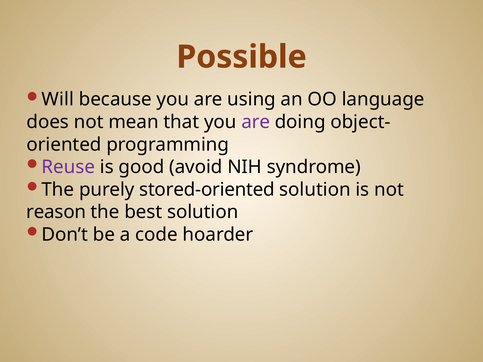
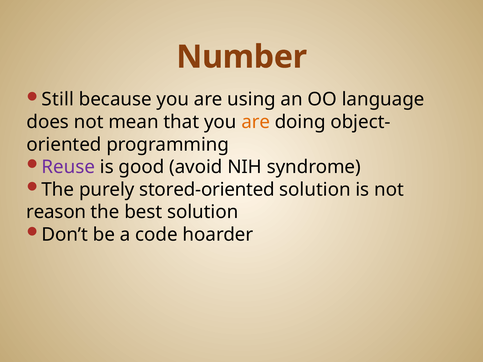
Possible: Possible -> Number (242, 57)
Will: Will -> Still (58, 99)
are colour: purple -> orange (256, 122)
